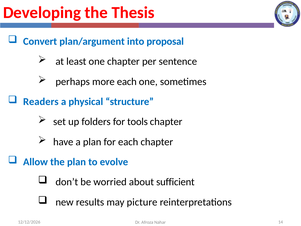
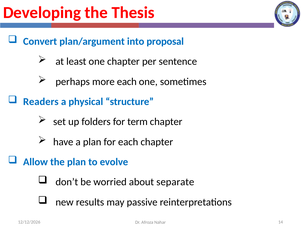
tools: tools -> term (137, 122)
sufficient: sufficient -> separate (175, 182)
picture: picture -> passive (142, 202)
